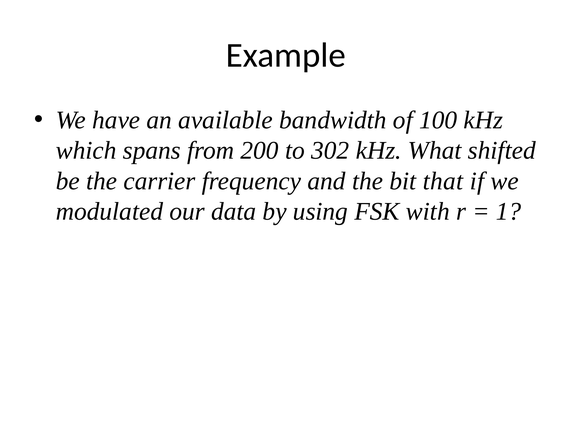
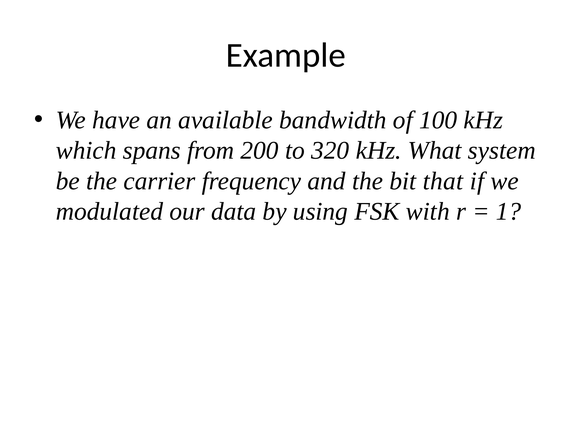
302: 302 -> 320 (330, 151)
shifted: shifted -> system (502, 151)
